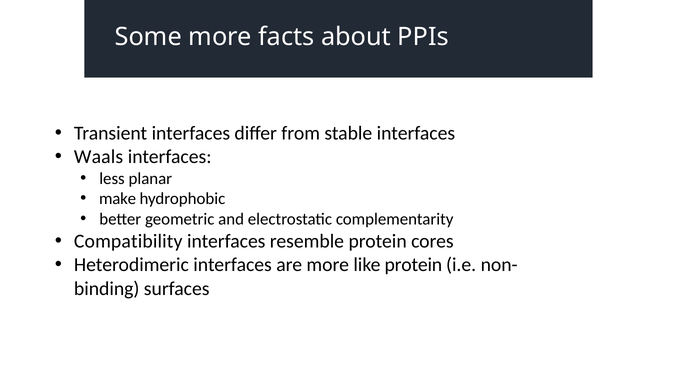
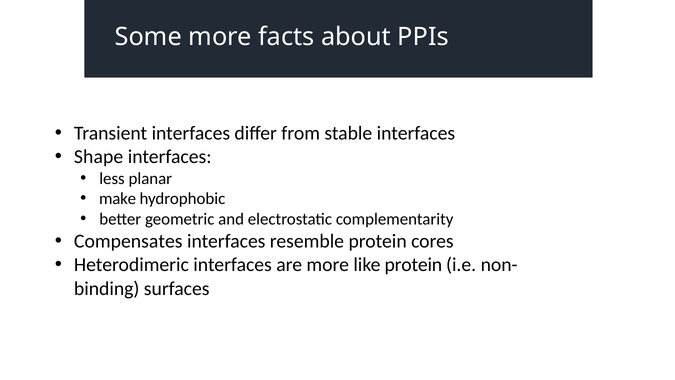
Waals: Waals -> Shape (99, 157)
Compatibility: Compatibility -> Compensates (128, 241)
